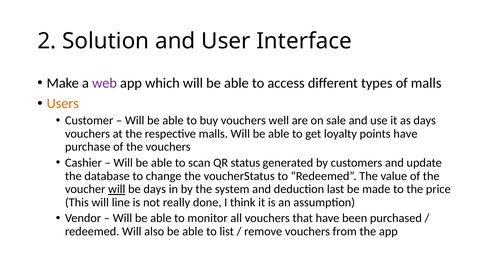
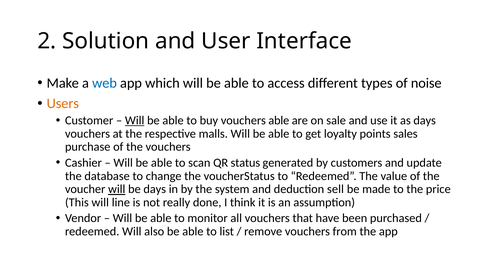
web colour: purple -> blue (105, 83)
of malls: malls -> noise (426, 83)
Will underline: none -> present (135, 121)
vouchers well: well -> able (279, 121)
points have: have -> sales (405, 134)
last: last -> sell (335, 189)
